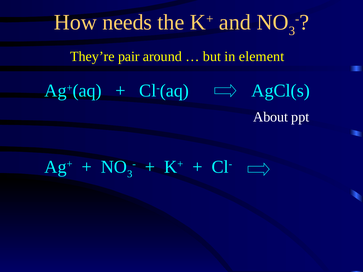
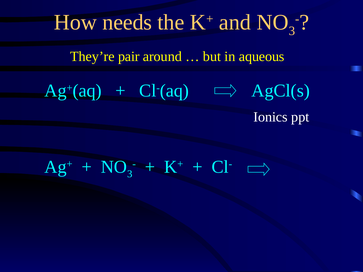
element: element -> aqueous (262, 57)
About: About -> Ionics (271, 117)
